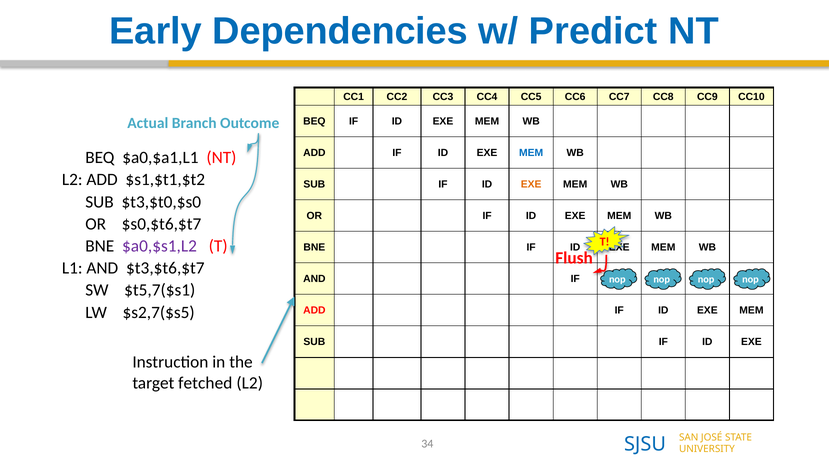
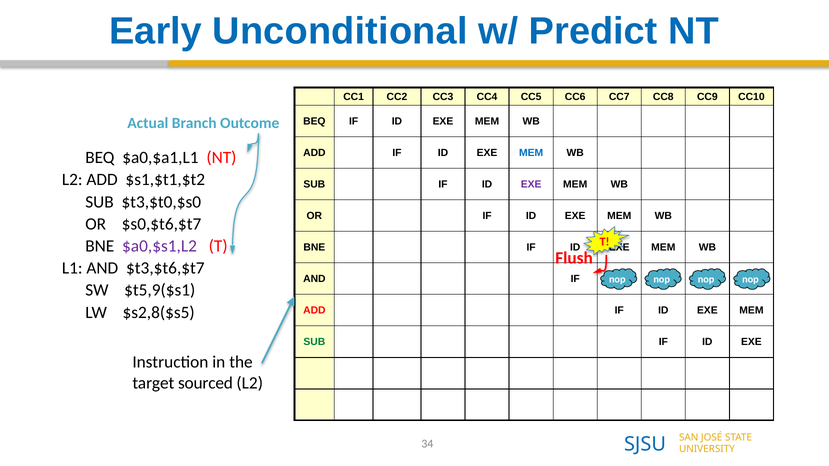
Dependencies: Dependencies -> Unconditional (340, 31)
EXE colour: orange -> purple (531, 184)
$t5,7($s1: $t5,7($s1 -> $t5,9($s1 (160, 290)
$s2,7($s5: $s2,7($s5 -> $s2,8($s5 (159, 313)
SUB colour: black -> green (314, 342)
fetched: fetched -> sourced (205, 383)
